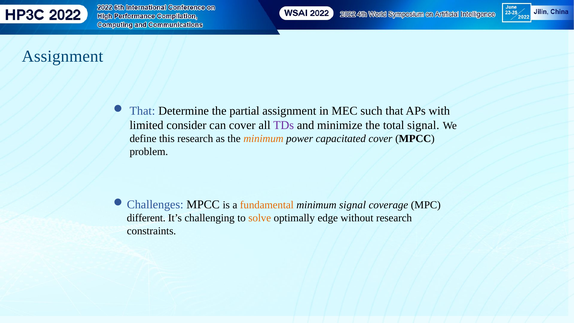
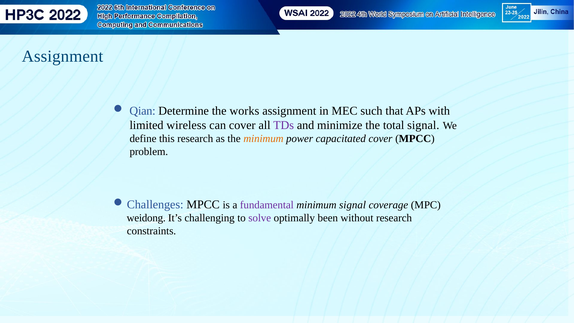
That: That -> Qian (143, 111)
partial: partial -> works (244, 111)
consider: consider -> wireless (186, 125)
fundamental colour: orange -> purple (267, 205)
different: different -> weidong (146, 218)
solve colour: orange -> purple (260, 218)
edge: edge -> been (328, 218)
